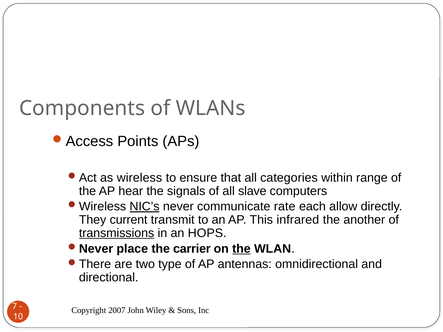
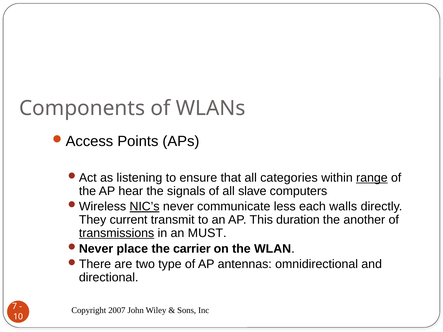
wireless: wireless -> listening (139, 178)
range underline: none -> present (372, 178)
rate: rate -> less (285, 207)
allow: allow -> walls (343, 207)
infrared: infrared -> duration (298, 220)
HOPS: HOPS -> MUST (207, 233)
the underline: present -> none (241, 249)
